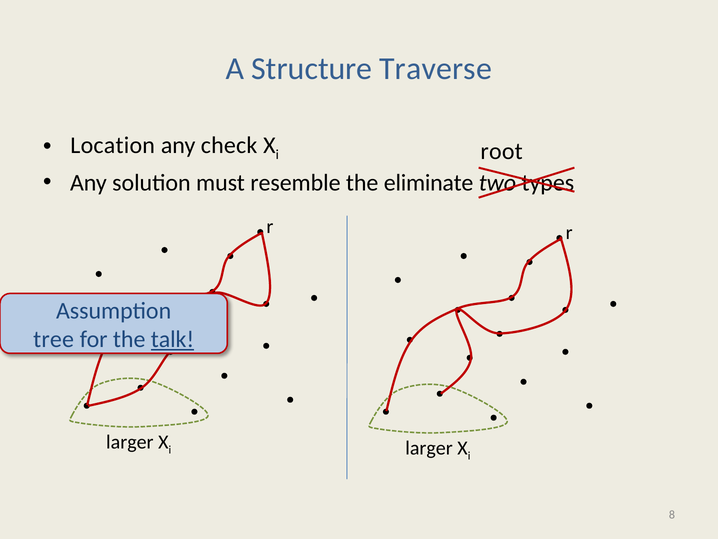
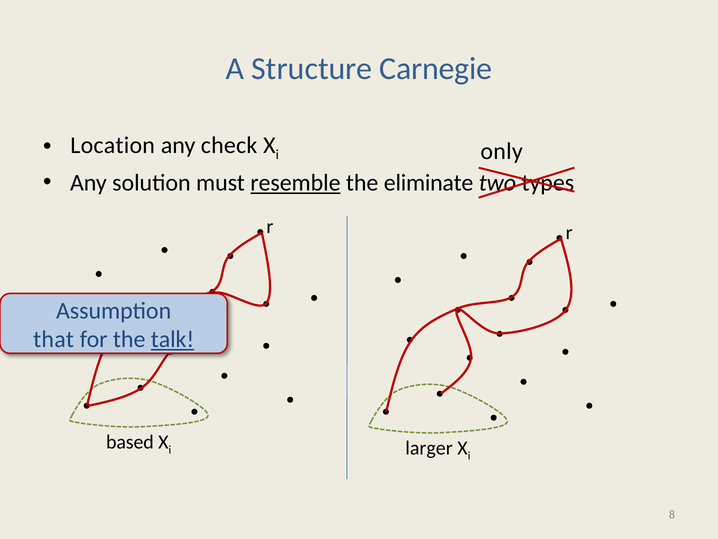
Traverse: Traverse -> Carnegie (436, 69)
root: root -> only (502, 151)
resemble underline: none -> present (295, 183)
tree: tree -> that (54, 339)
larger: larger -> based (130, 442)
